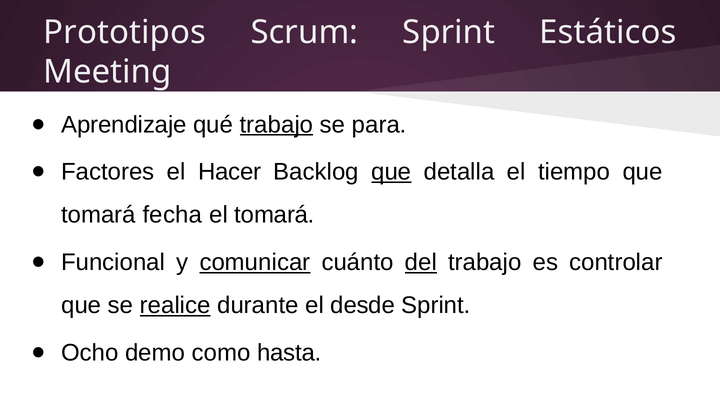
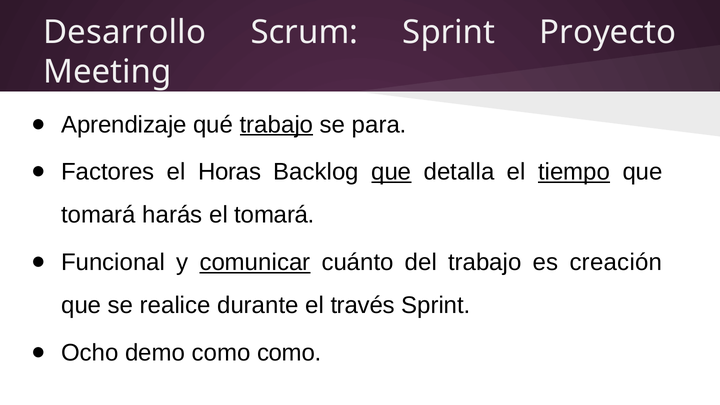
Prototipos: Prototipos -> Desarrollo (125, 32)
Estáticos: Estáticos -> Proyecto (608, 32)
Hacer: Hacer -> Horas (230, 172)
tiempo underline: none -> present (574, 172)
fecha: fecha -> harás (172, 215)
del underline: present -> none (421, 262)
controlar: controlar -> creación (616, 262)
realice underline: present -> none (175, 305)
desde: desde -> través (363, 305)
como hasta: hasta -> como (289, 353)
